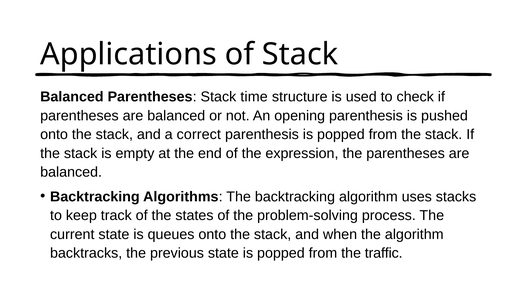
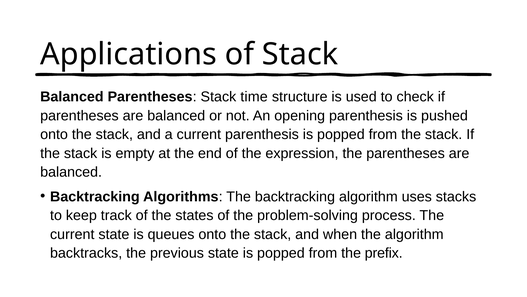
a correct: correct -> current (199, 134)
traffic: traffic -> prefix (384, 253)
